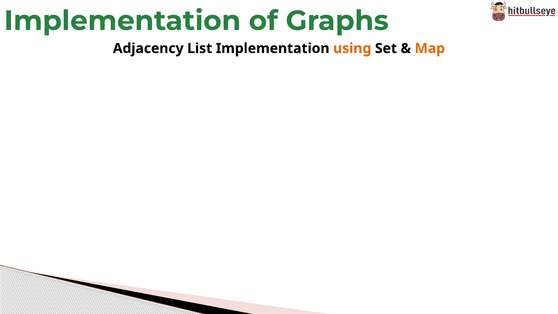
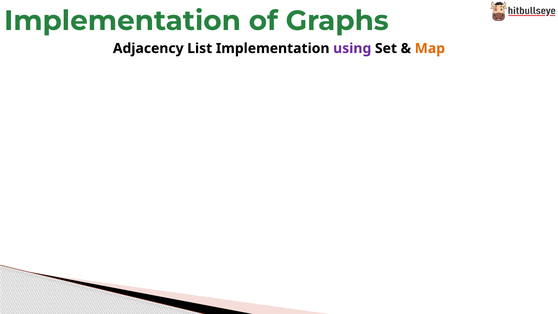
using colour: orange -> purple (352, 48)
